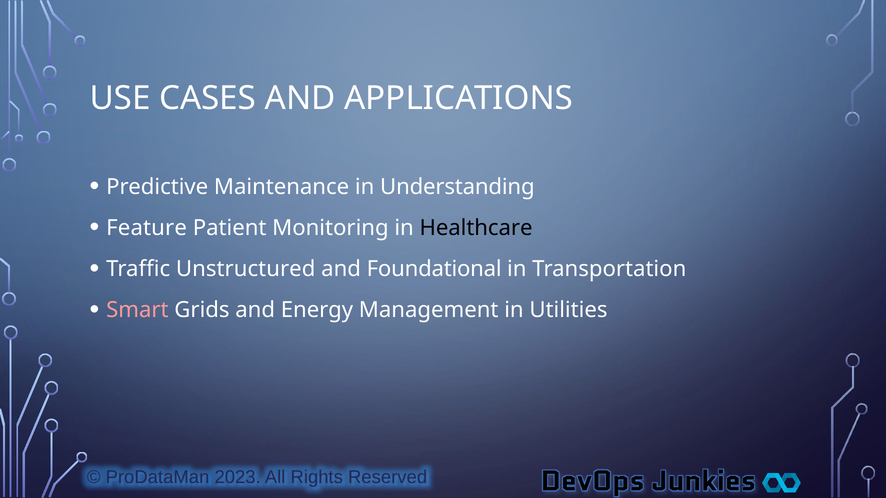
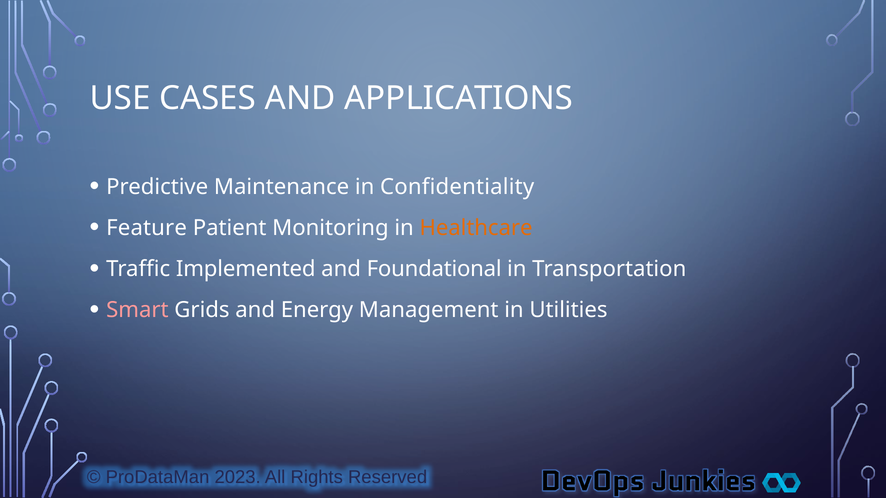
Understanding: Understanding -> Confidentiality (457, 187)
Healthcare colour: black -> orange (476, 228)
Unstructured: Unstructured -> Implemented (246, 269)
